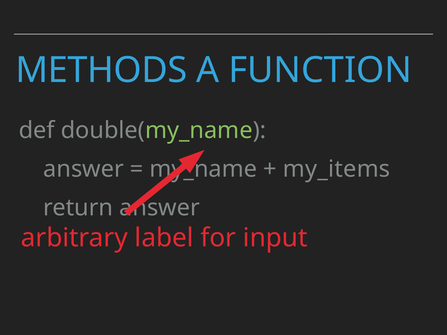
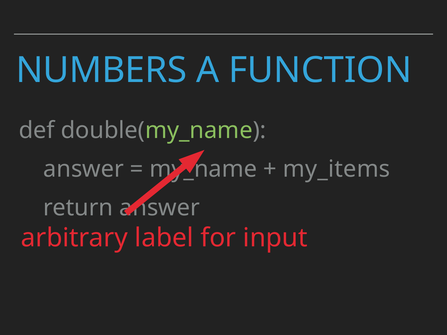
METHODS: METHODS -> NUMBERS (101, 70)
